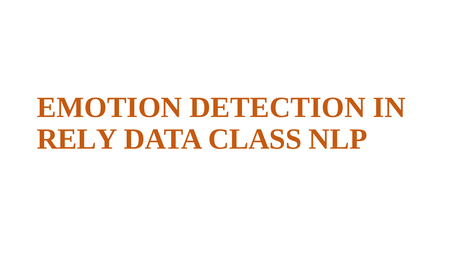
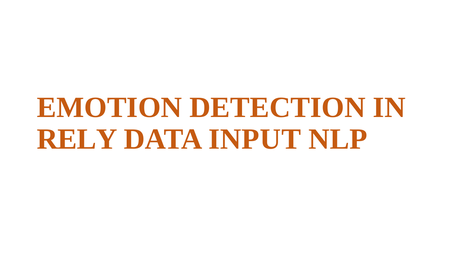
CLASS: CLASS -> INPUT (255, 139)
